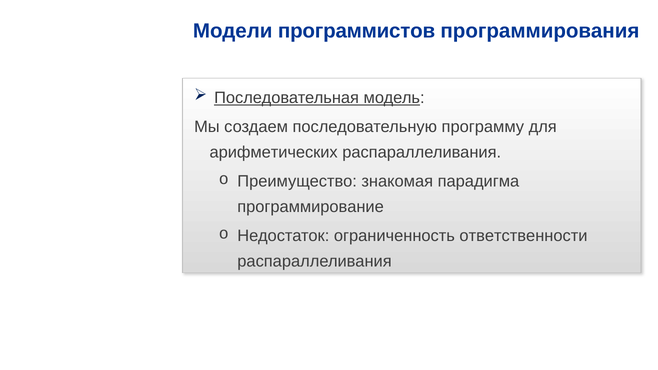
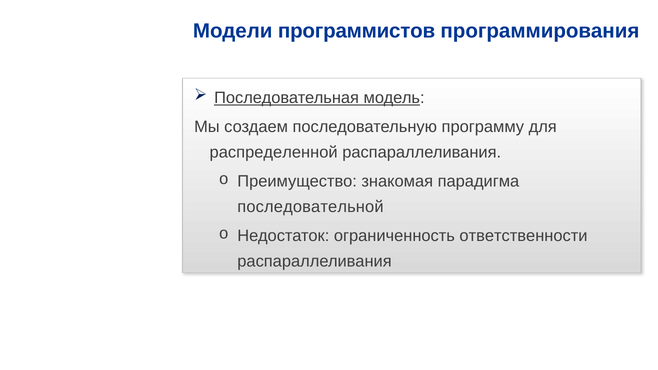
арифметических: арифметических -> распределенной (274, 152)
программирование: программирование -> последовательной (310, 207)
